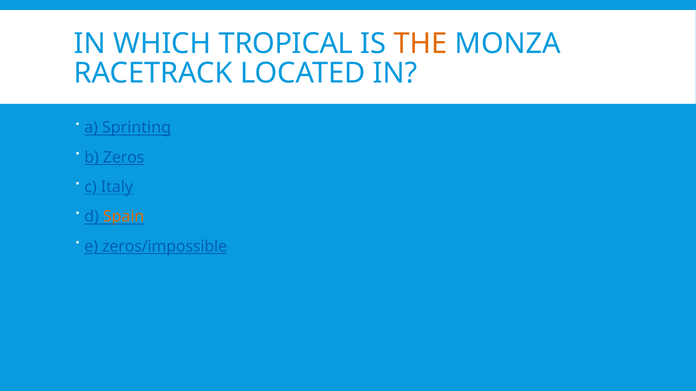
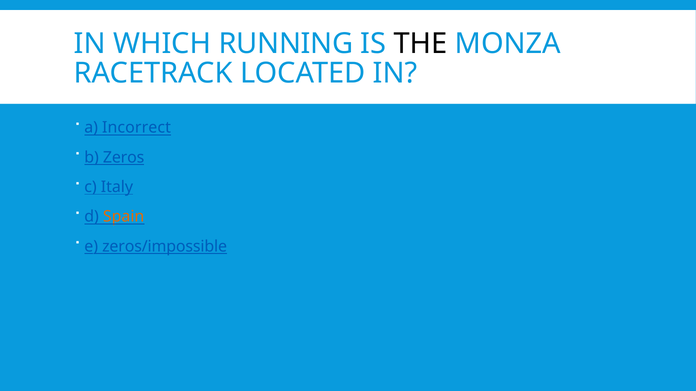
TROPICAL: TROPICAL -> RUNNING (286, 44)
THE colour: orange -> black (420, 44)
Sprinting: Sprinting -> Incorrect (136, 128)
